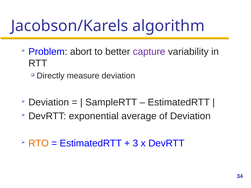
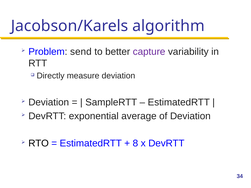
abort: abort -> send (81, 52)
RTO colour: orange -> black (39, 144)
3: 3 -> 8 (135, 144)
